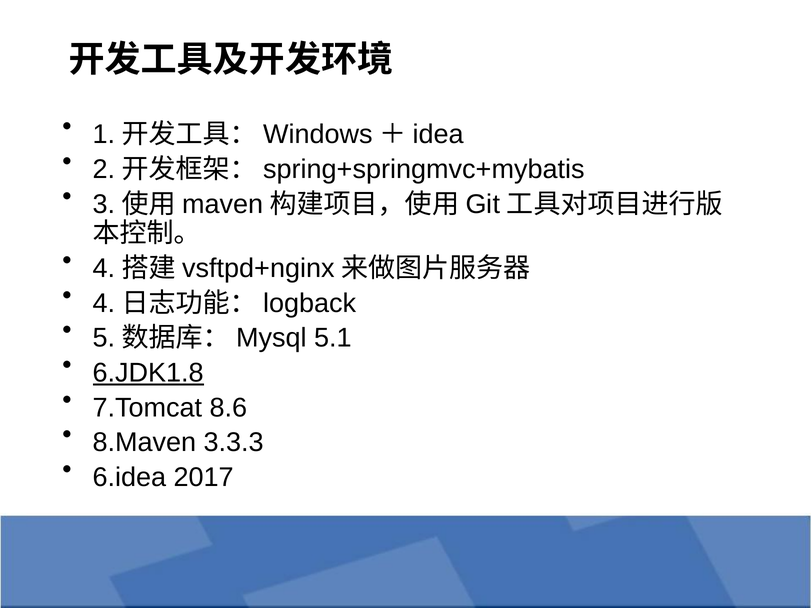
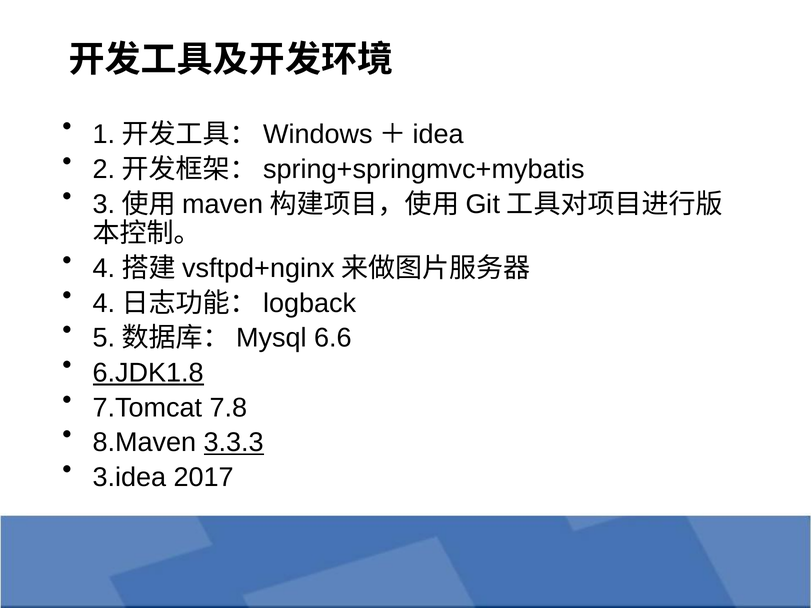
5.1: 5.1 -> 6.6 (333, 338)
8.6: 8.6 -> 7.8 (229, 408)
3.3.3 underline: none -> present (234, 443)
6.idea: 6.idea -> 3.idea (130, 478)
